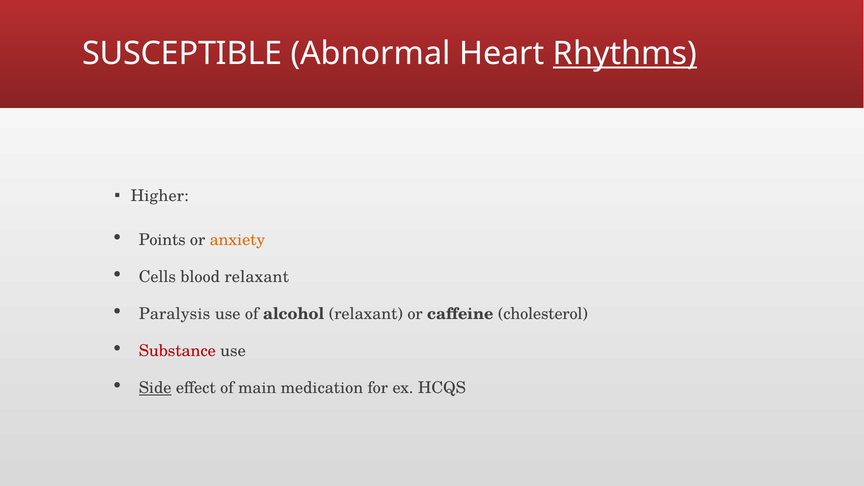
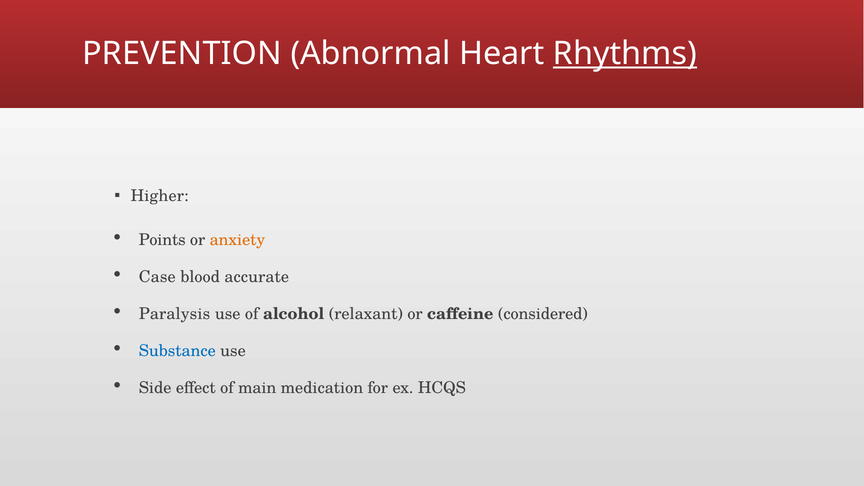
SUSCEPTIBLE: SUSCEPTIBLE -> PREVENTION (182, 54)
Cells: Cells -> Case (157, 277)
blood relaxant: relaxant -> accurate (257, 277)
cholesterol: cholesterol -> considered (543, 314)
Substance colour: red -> blue (177, 351)
Side underline: present -> none (155, 388)
